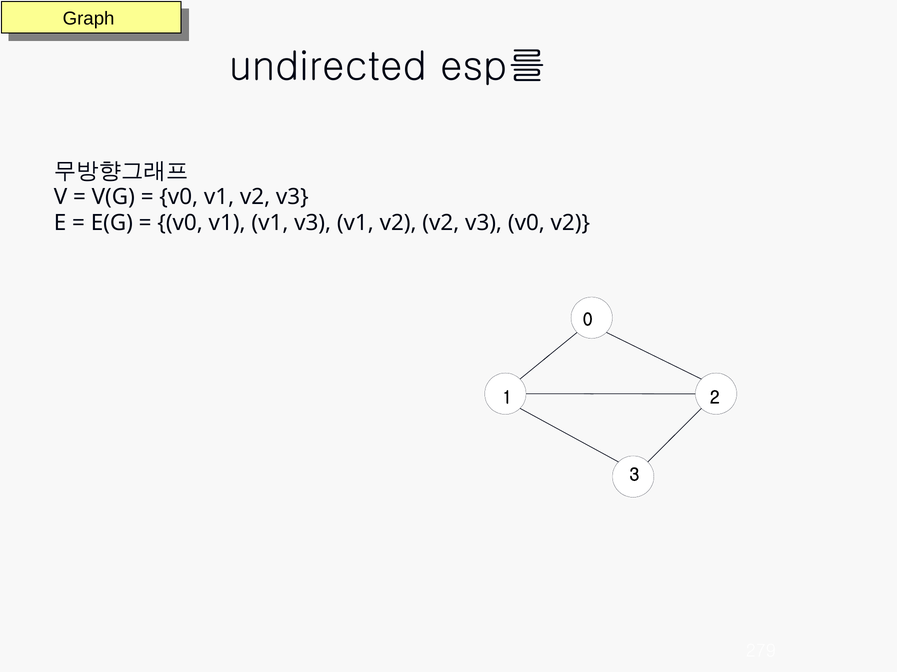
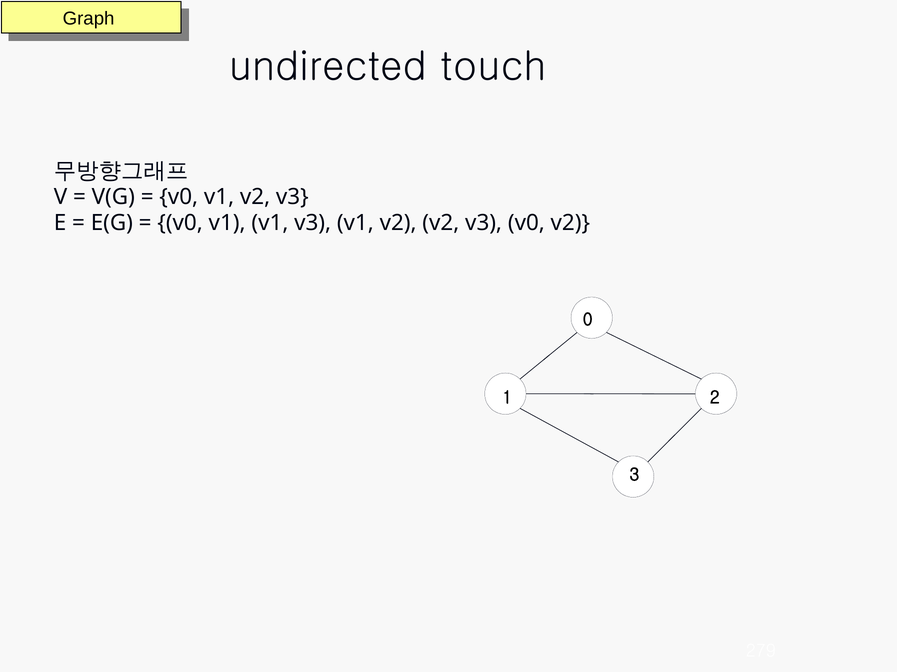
esp를: esp를 -> touch (494, 67)
